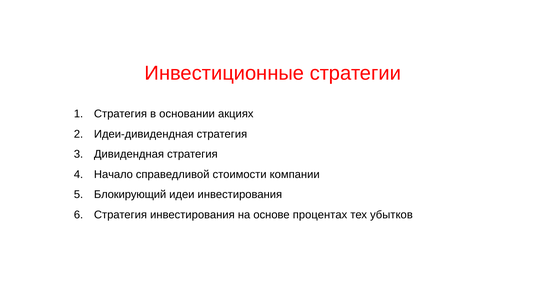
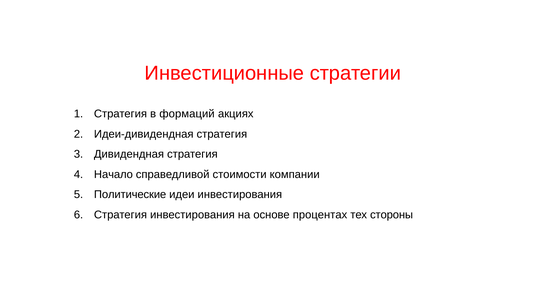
основании: основании -> формаций (187, 114)
Блокирующий: Блокирующий -> Политические (130, 195)
убытков: убытков -> стороны (392, 215)
